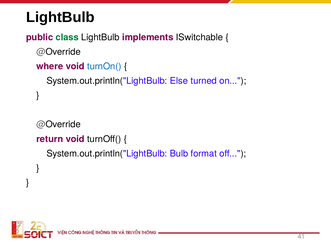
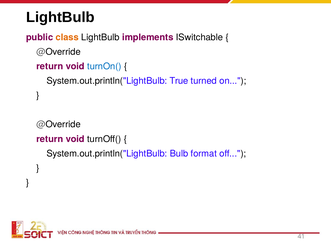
class colour: green -> orange (67, 37)
where: where -> return (50, 66)
Else: Else -> True (179, 81)
